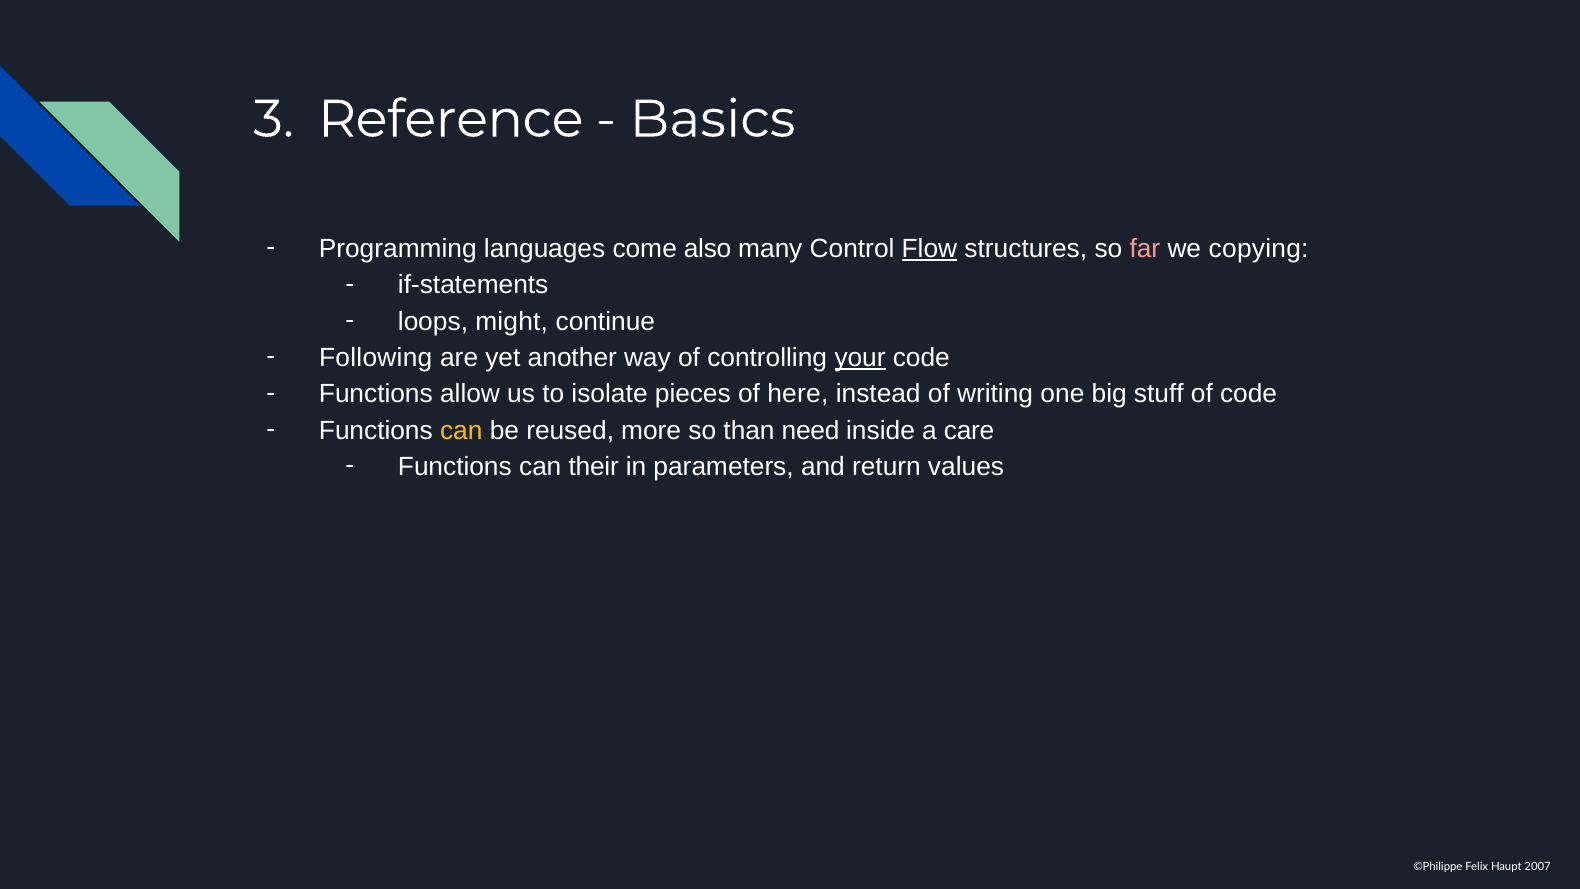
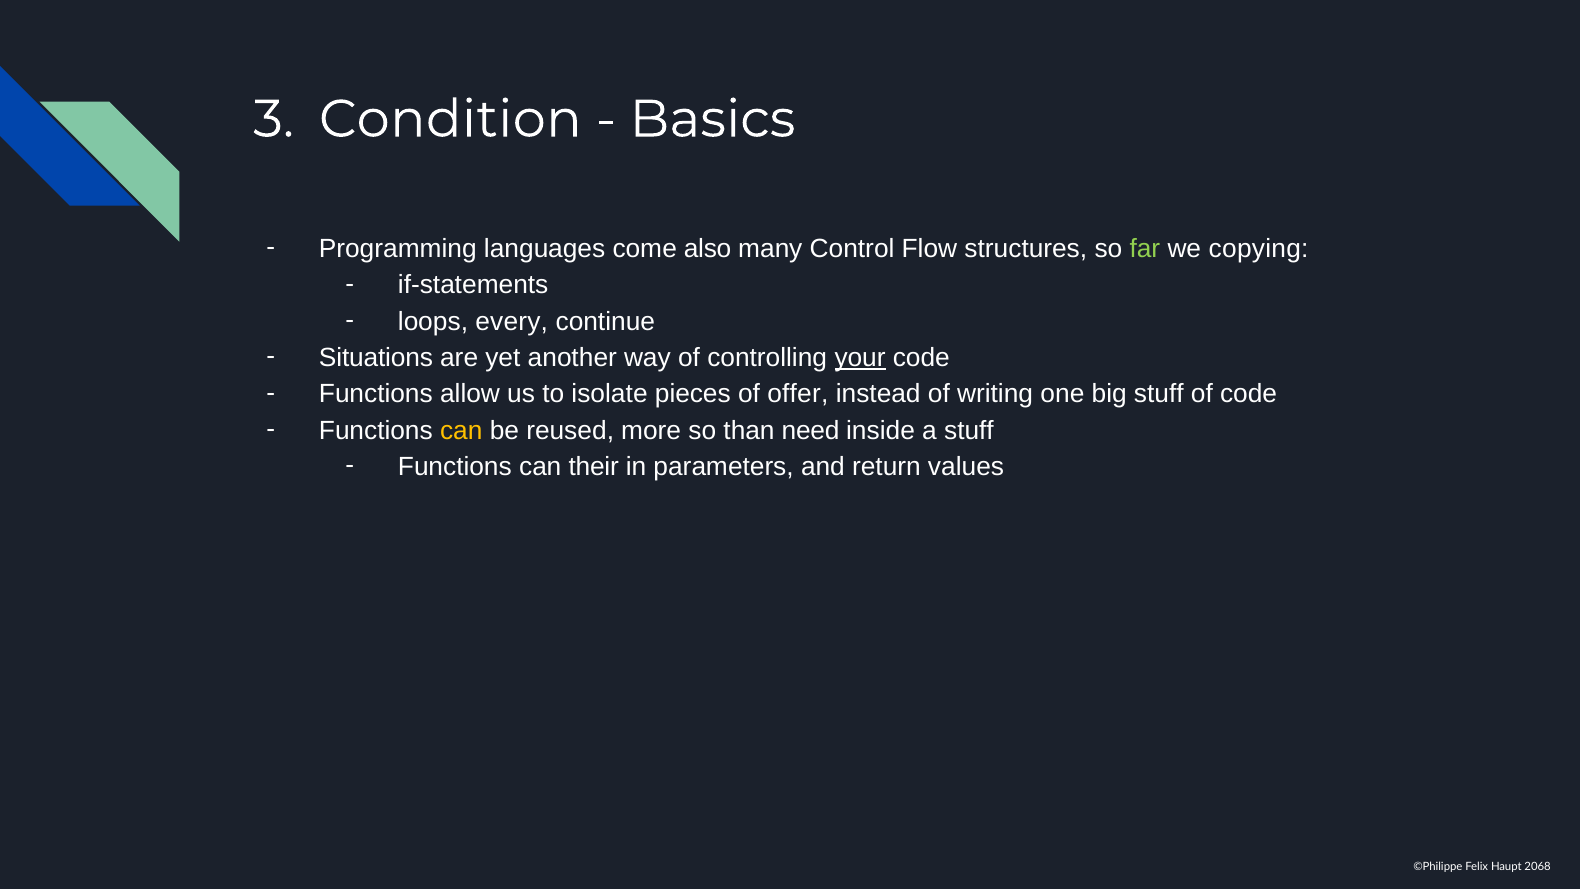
Reference: Reference -> Condition (450, 119)
Flow underline: present -> none (929, 249)
far colour: pink -> light green (1145, 249)
might: might -> every (512, 321)
Following: Following -> Situations (376, 358)
here: here -> offer (798, 394)
a care: care -> stuff (969, 430)
2007: 2007 -> 2068 (1538, 866)
